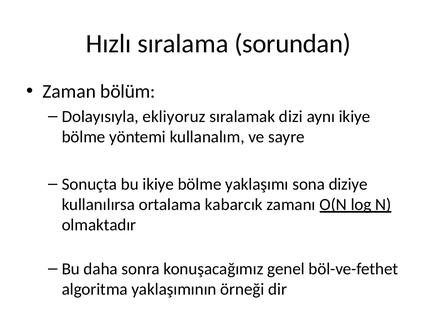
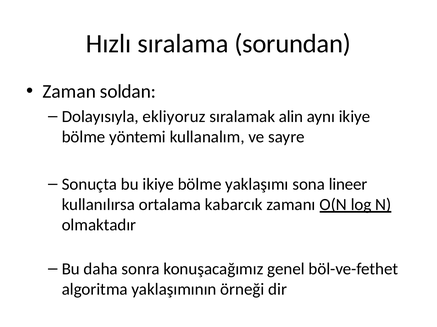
bölüm: bölüm -> soldan (128, 92)
dizi: dizi -> alin (291, 117)
diziye: diziye -> lineer (348, 185)
